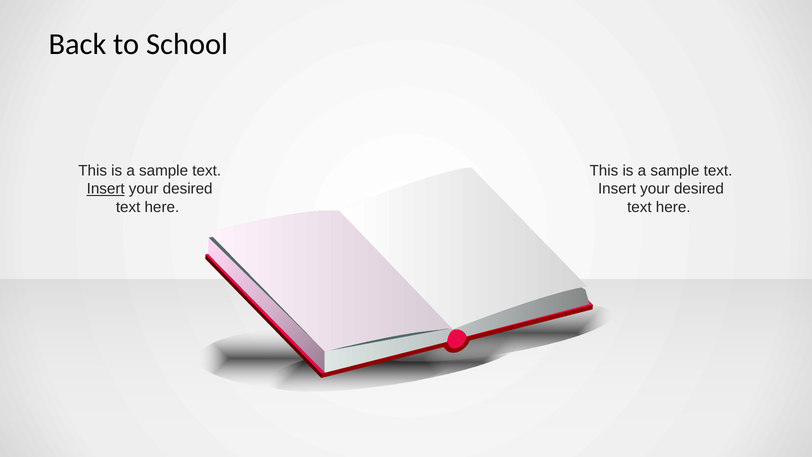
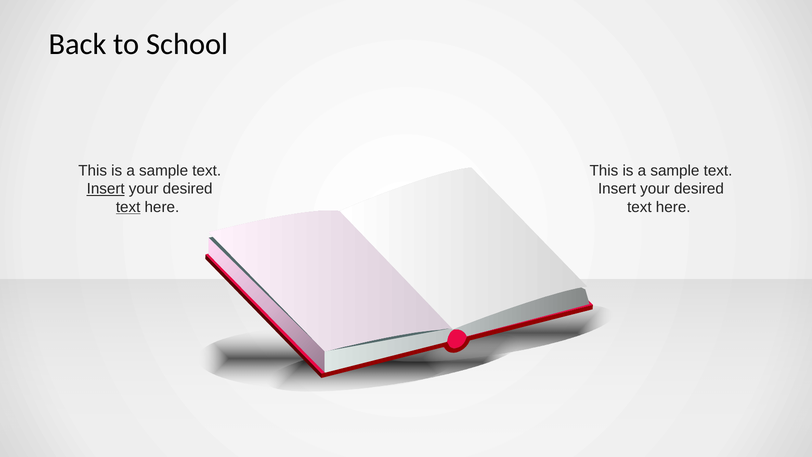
text underline: none -> present (128, 207)
